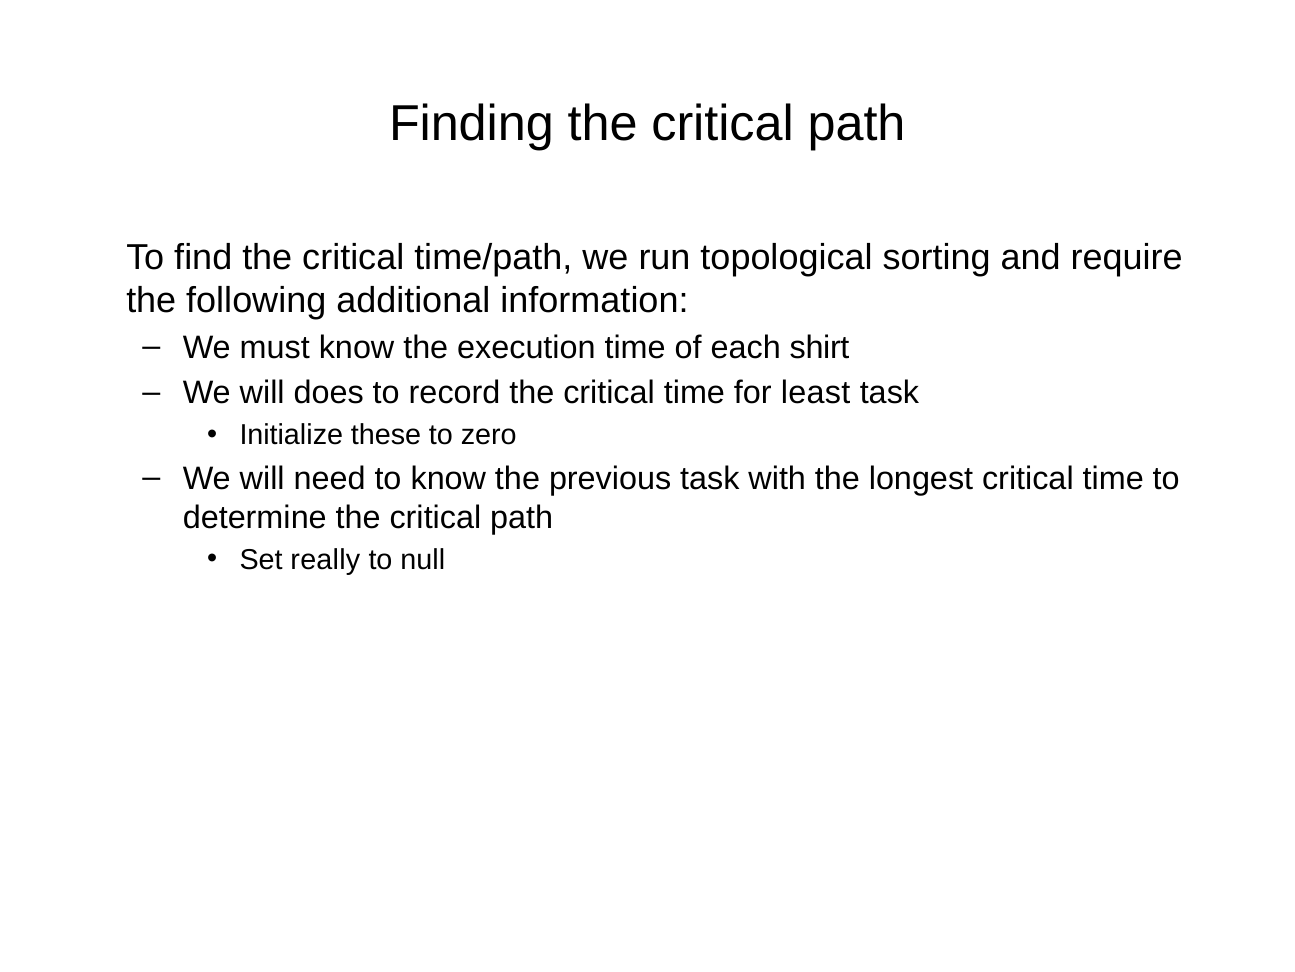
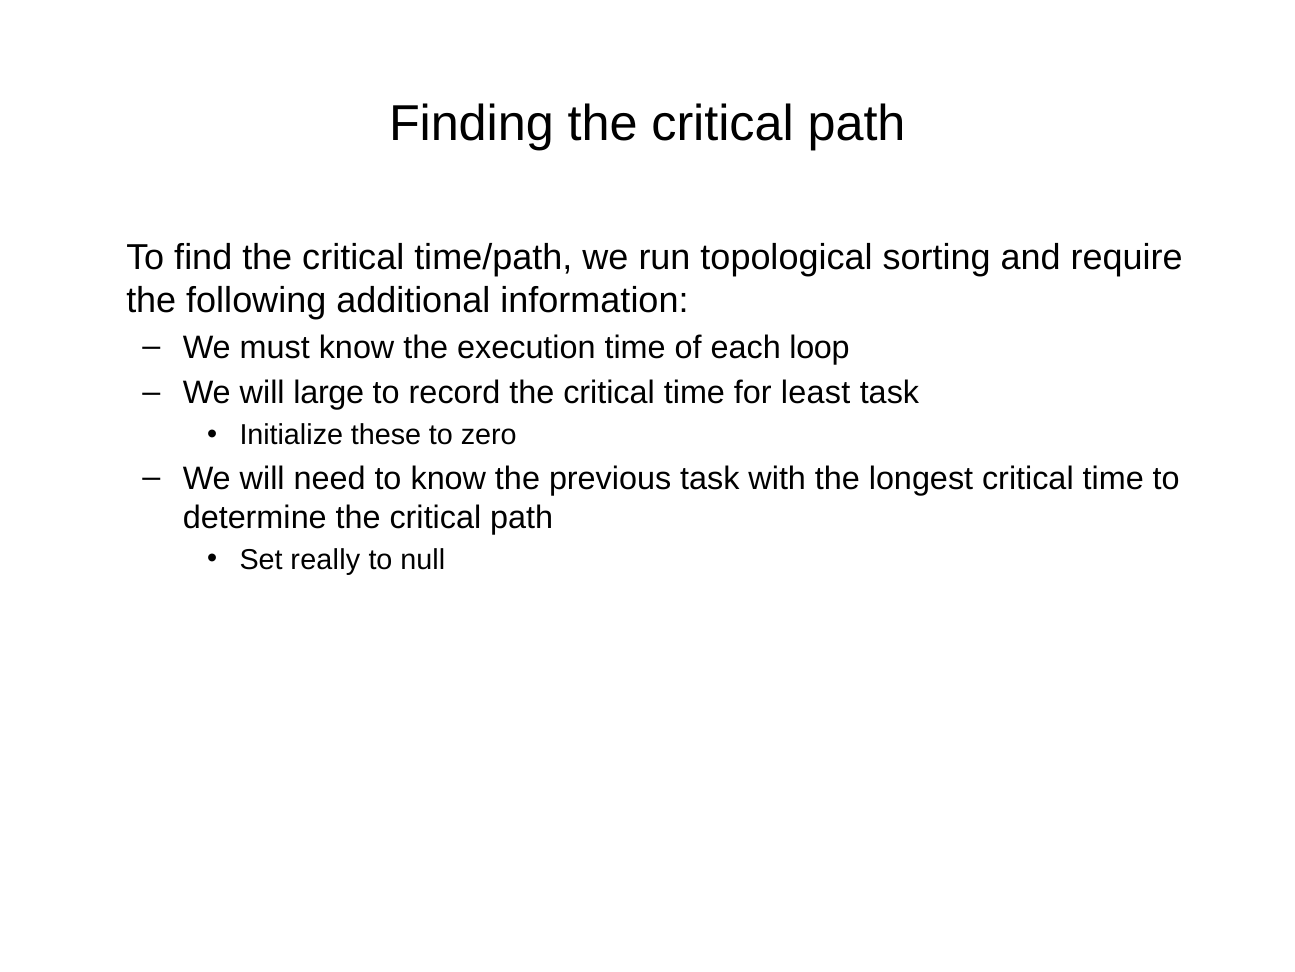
shirt: shirt -> loop (820, 348)
does: does -> large (329, 393)
